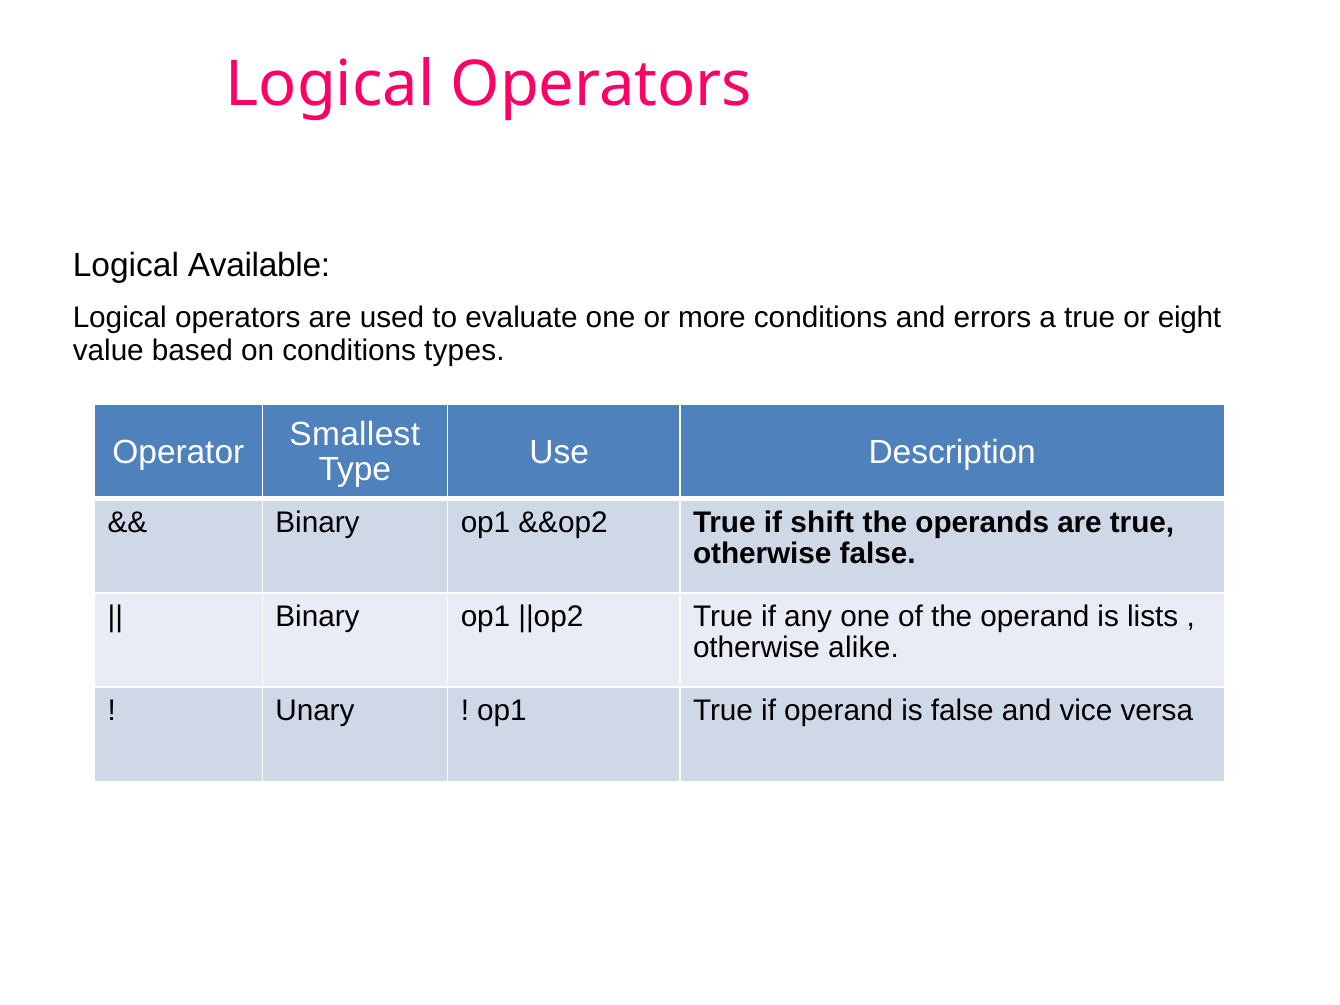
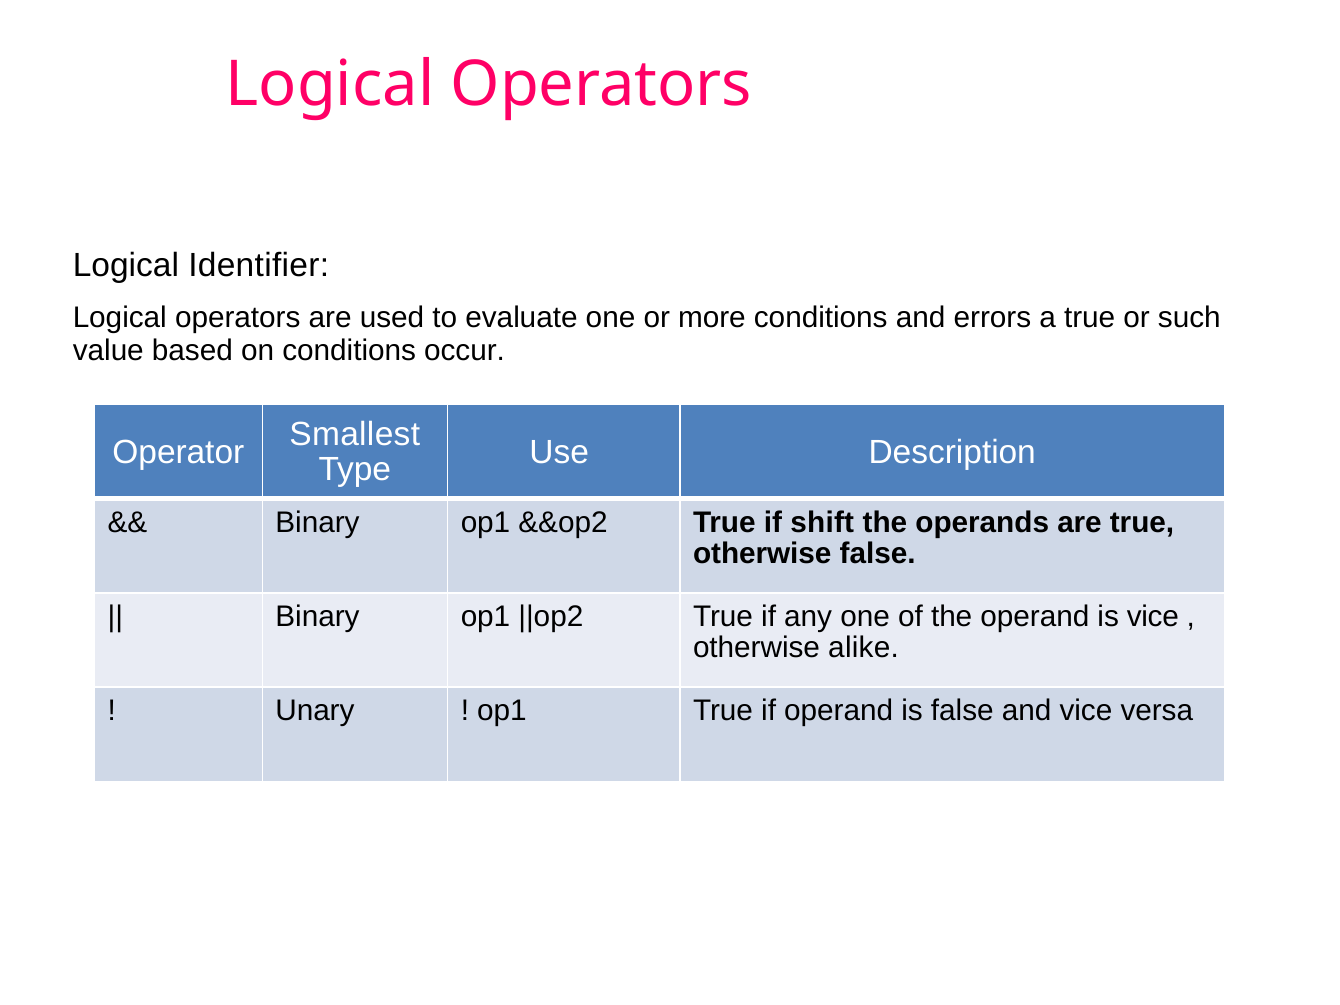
Available: Available -> Identifier (259, 265)
eight: eight -> such (1189, 318)
types: types -> occur (465, 350)
is lists: lists -> vice (1153, 617)
